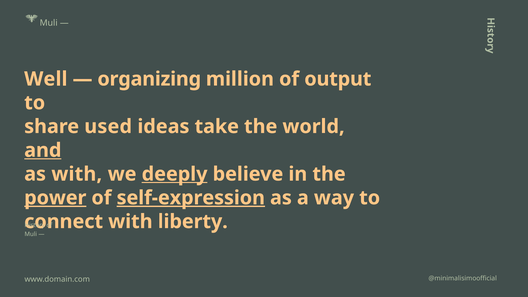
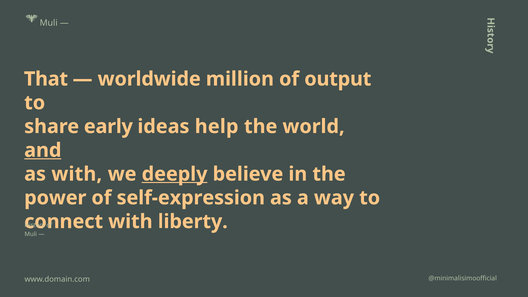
Well: Well -> That (46, 79)
organizing: organizing -> worldwide (149, 79)
used: used -> early (108, 127)
take: take -> help (217, 127)
power underline: present -> none (55, 198)
self-expression underline: present -> none (191, 198)
